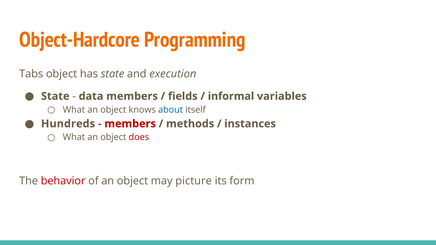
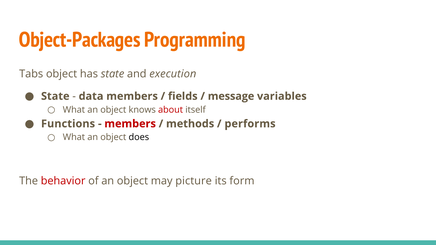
Object-Hardcore: Object-Hardcore -> Object-Packages (80, 40)
informal: informal -> message (231, 96)
about colour: blue -> red (171, 110)
Hundreds: Hundreds -> Functions (68, 124)
instances: instances -> performs (250, 124)
does colour: red -> black (139, 137)
